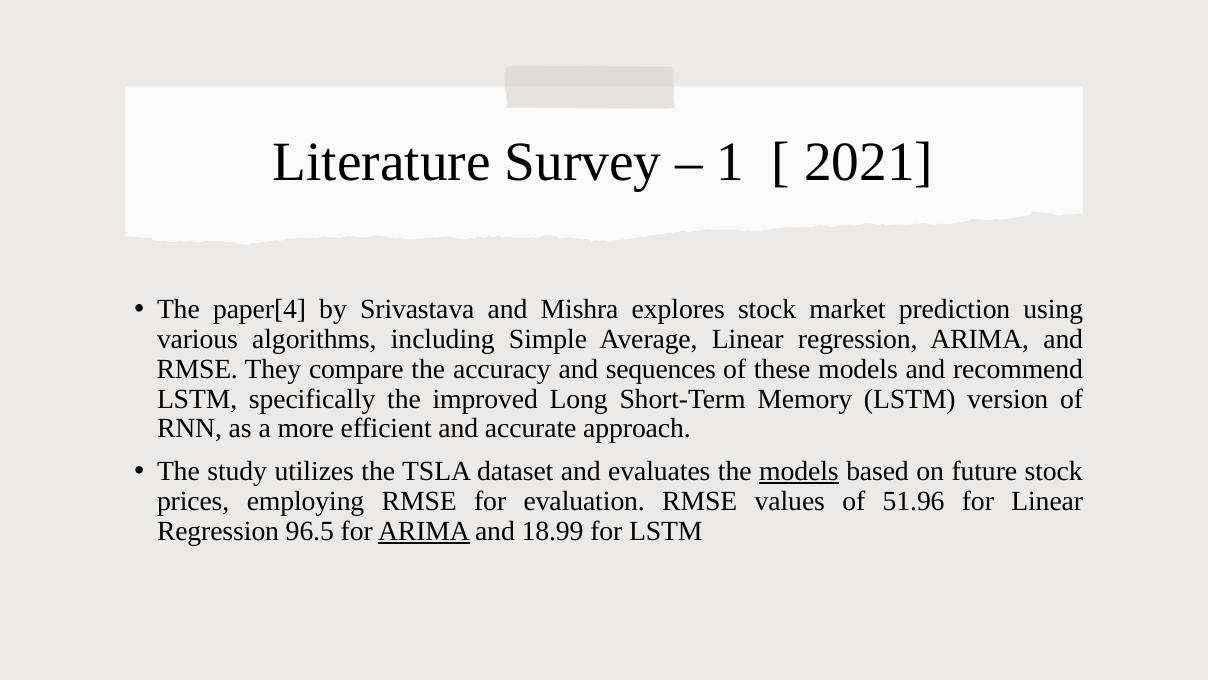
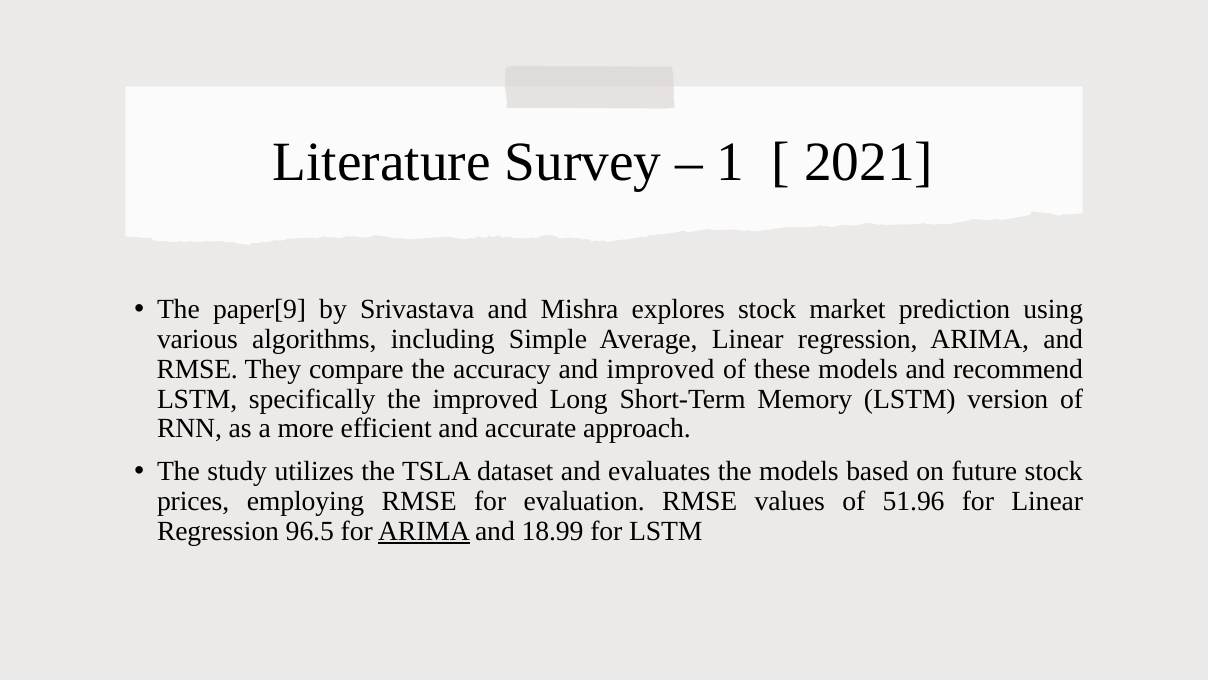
paper[4: paper[4 -> paper[9 (260, 309)
and sequences: sequences -> improved (661, 369)
models underline: present -> none (799, 471)
